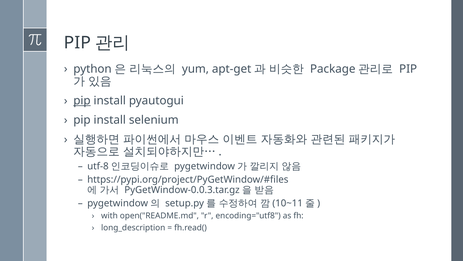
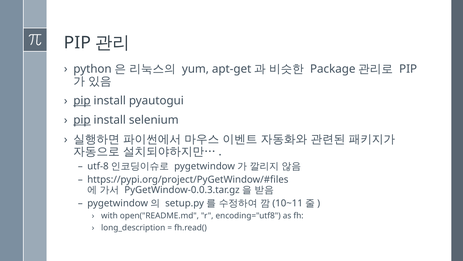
pip underline: none -> present (82, 120)
